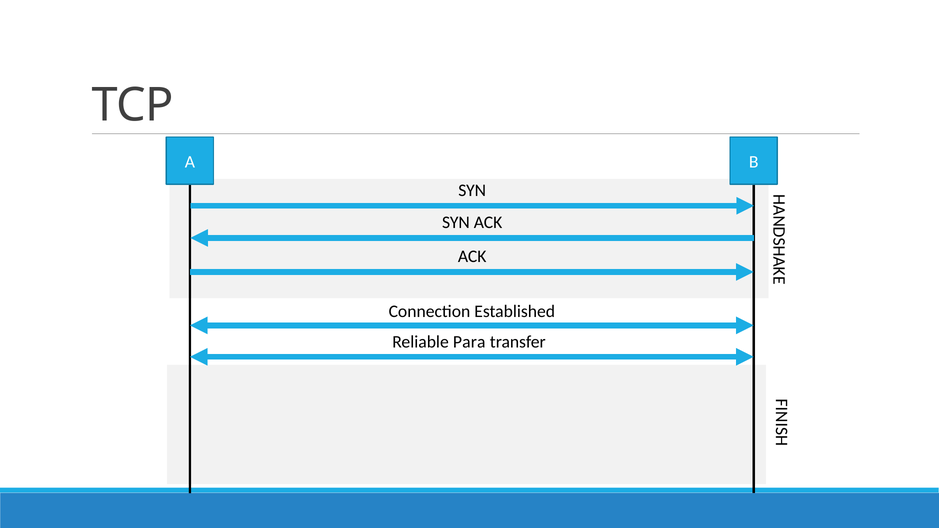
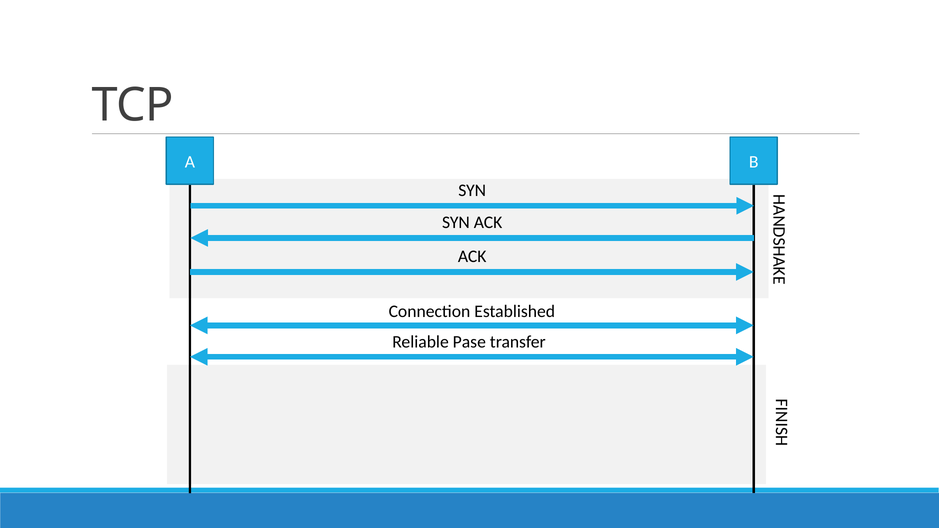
Para: Para -> Pase (469, 342)
